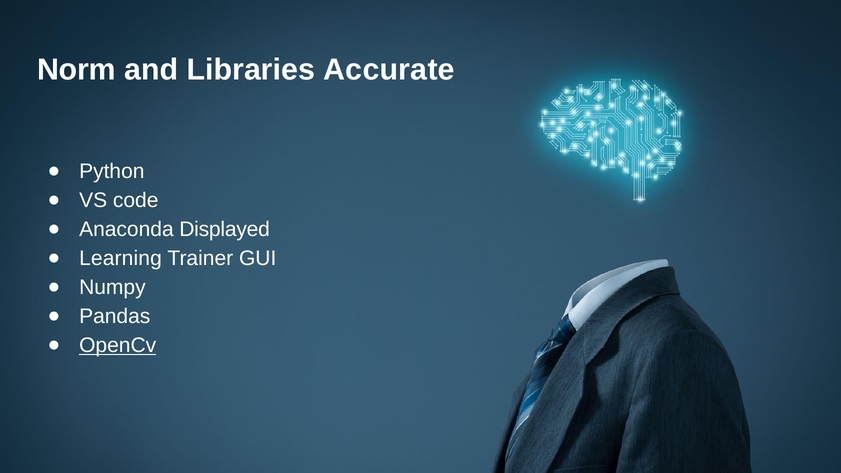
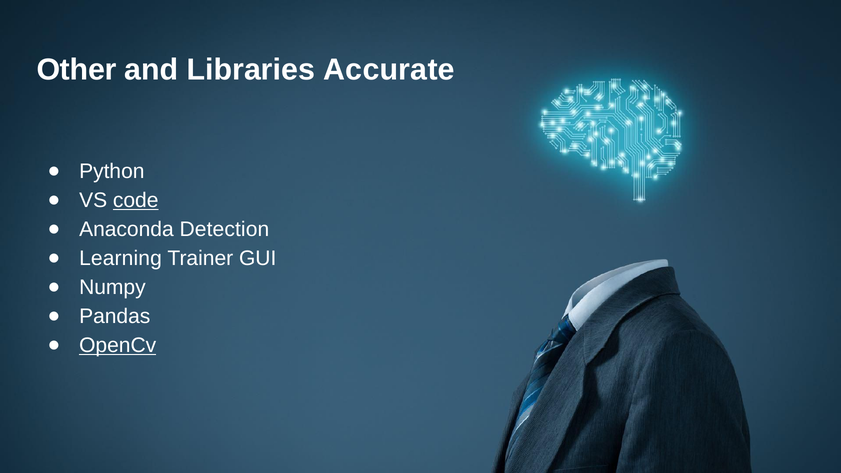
Norm: Norm -> Other (77, 70)
code underline: none -> present (136, 200)
Displayed: Displayed -> Detection (224, 230)
